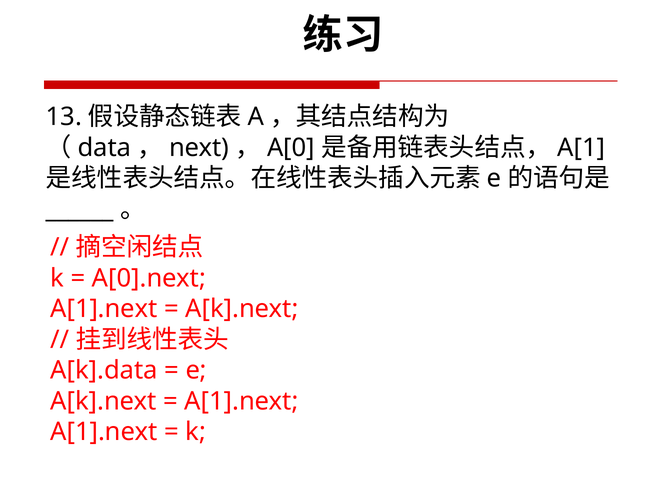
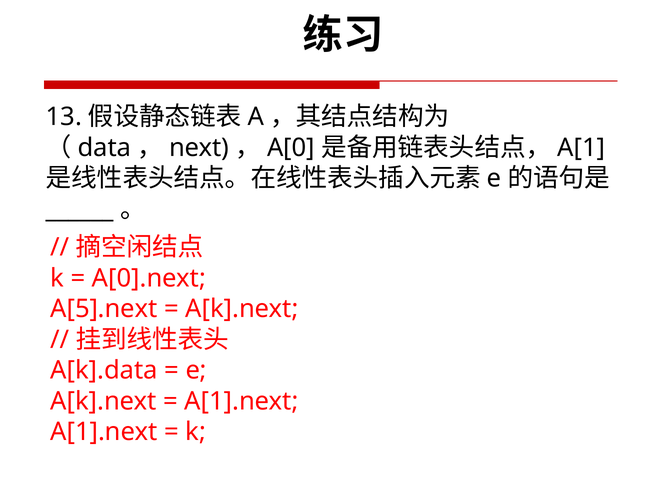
A[1].next: A[1].next -> A[5].next (104, 309)
